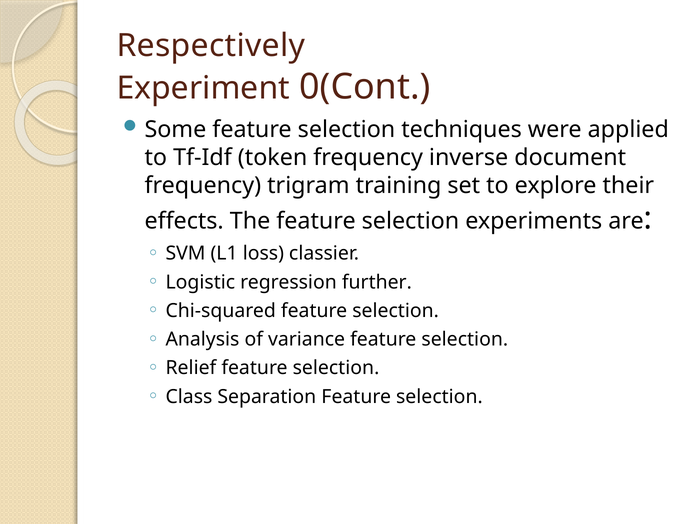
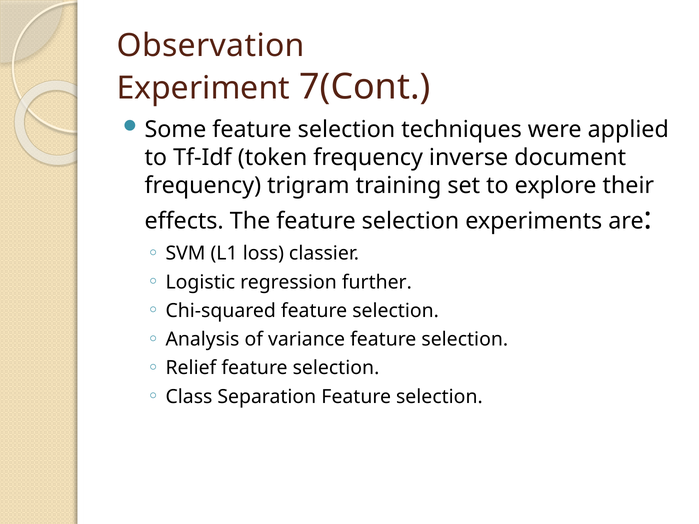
Respectively: Respectively -> Observation (211, 46)
0(Cont: 0(Cont -> 7(Cont (365, 87)
